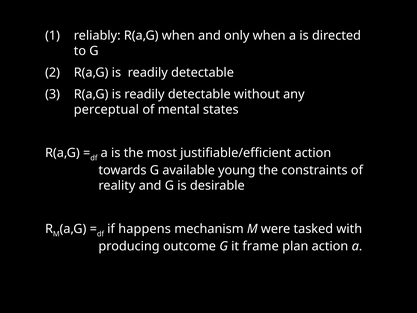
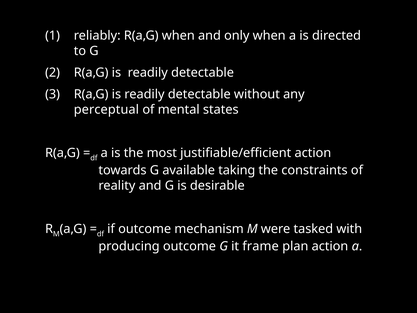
young: young -> taking (237, 170)
if happens: happens -> outcome (145, 229)
